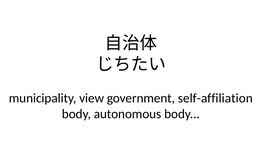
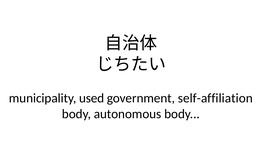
view: view -> used (92, 98)
